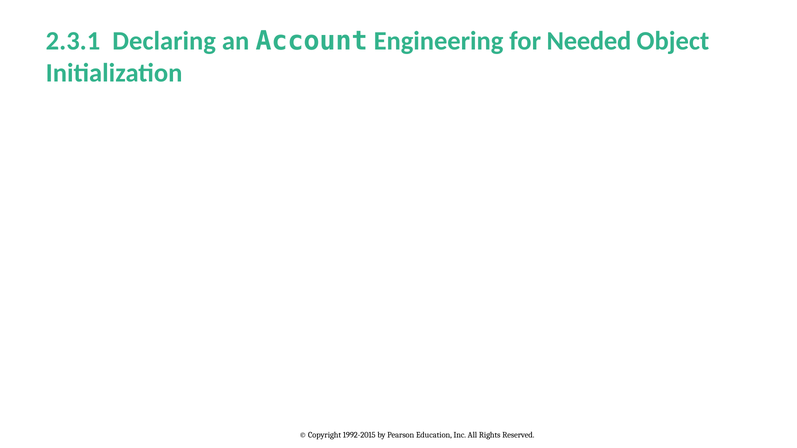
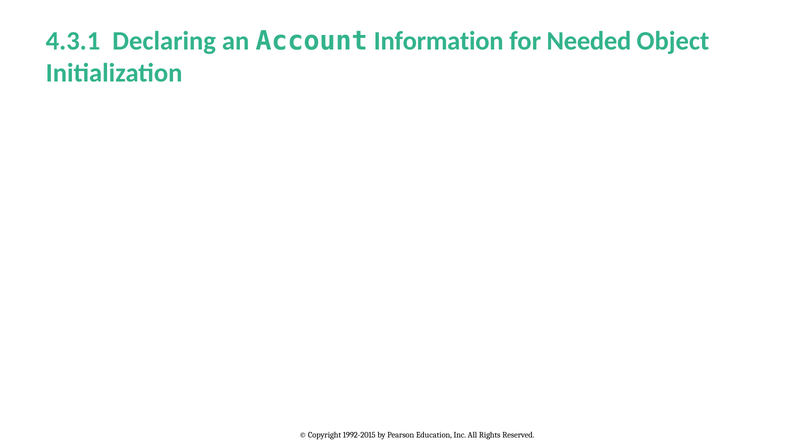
2.3.1: 2.3.1 -> 4.3.1 (73, 41)
Engineering: Engineering -> Information (439, 41)
